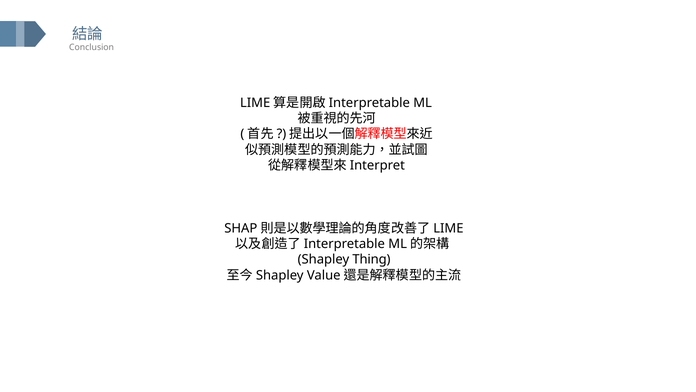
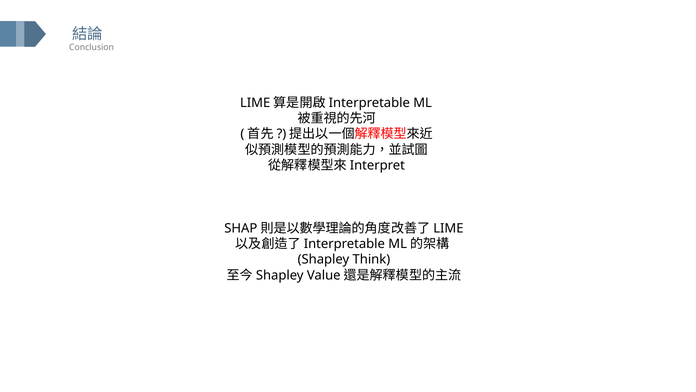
Thing: Thing -> Think (371, 259)
